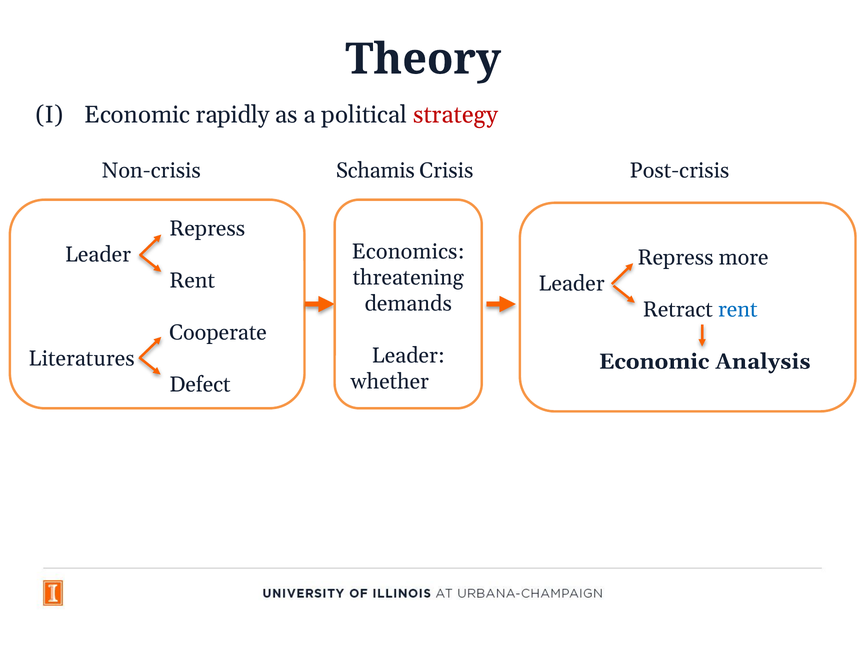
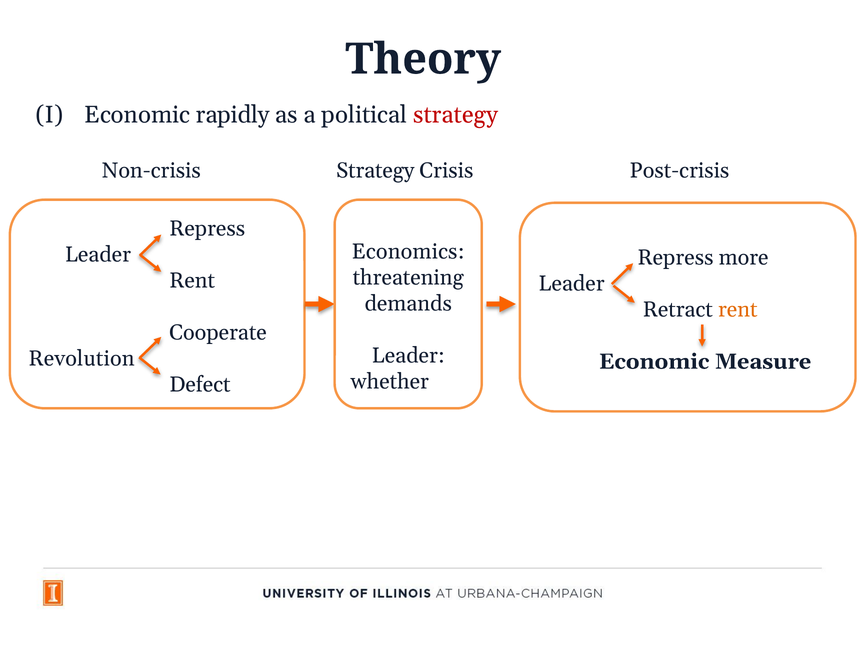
Non-crisis Schamis: Schamis -> Strategy (375, 171)
rent colour: blue -> orange (738, 309)
Literatures: Literatures -> Revolution (82, 358)
Analysis: Analysis -> Measure (763, 361)
